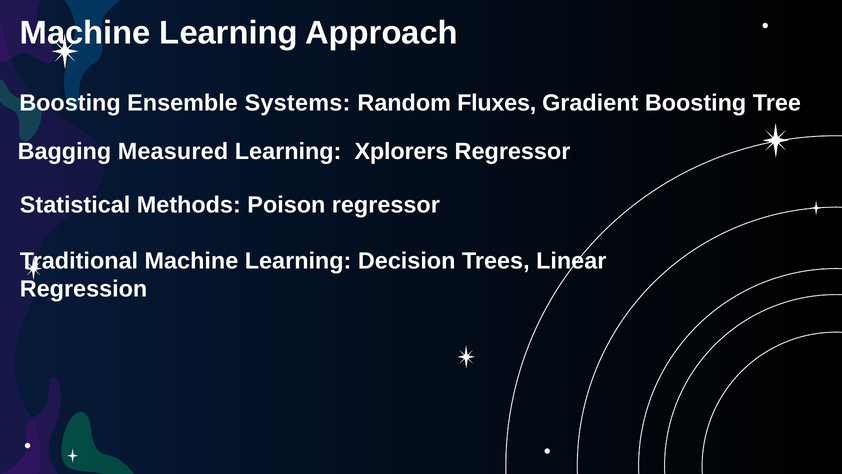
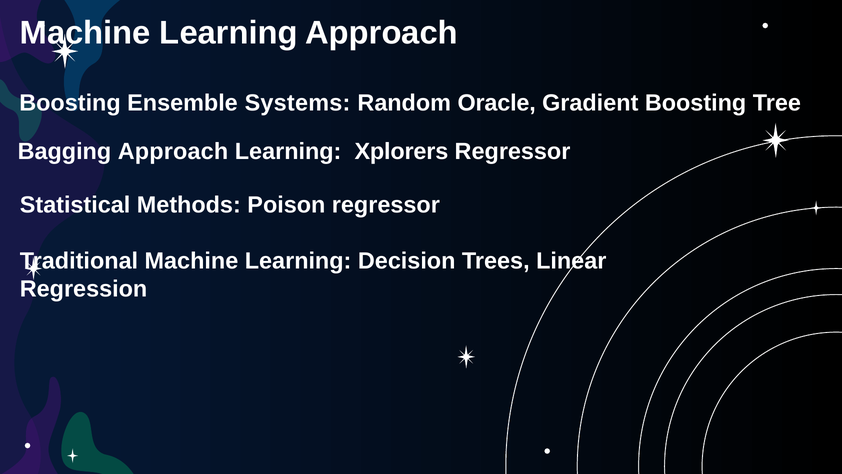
Fluxes: Fluxes -> Oracle (497, 103)
Bagging Measured: Measured -> Approach (173, 151)
